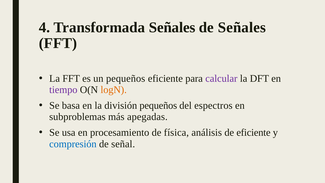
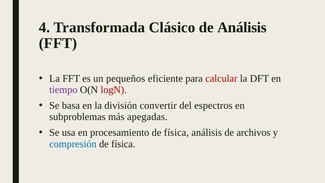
Transformada Señales: Señales -> Clásico (172, 27)
de Señales: Señales -> Análisis (242, 27)
calcular colour: purple -> red (221, 78)
logN colour: orange -> red (114, 90)
división pequeños: pequeños -> convertir (158, 105)
de eficiente: eficiente -> archivos (253, 132)
señal: señal -> física (123, 144)
